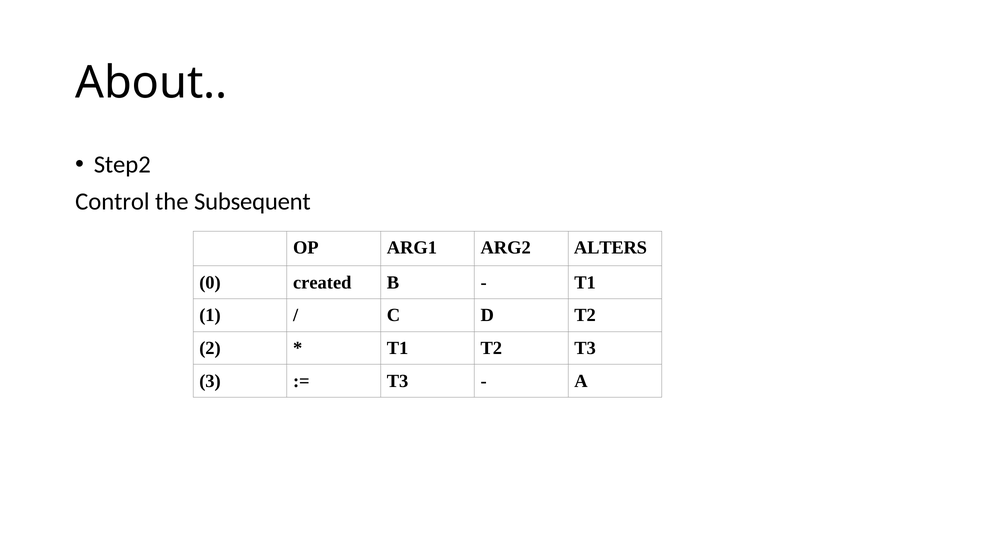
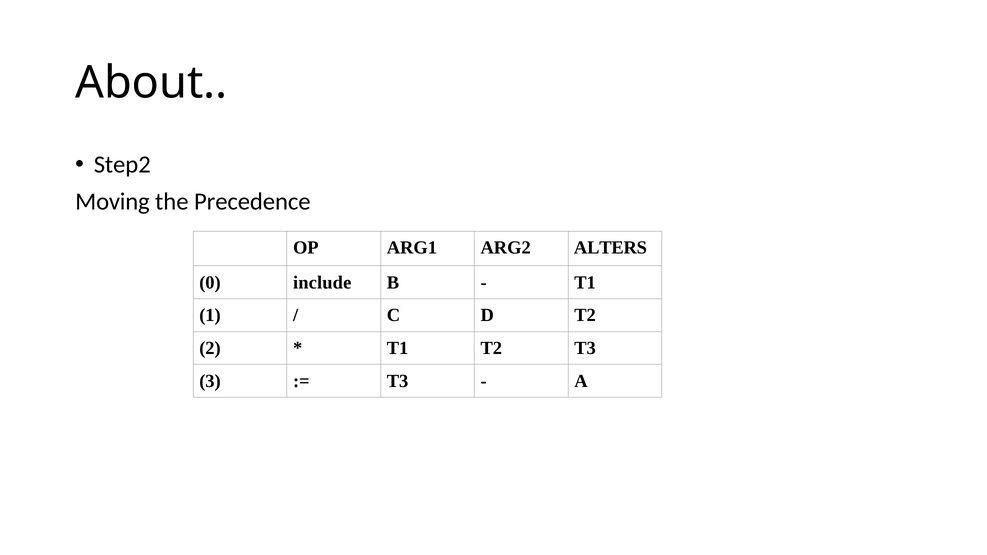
Control: Control -> Moving (112, 202)
Subsequent: Subsequent -> Precedence (252, 202)
created: created -> include (322, 283)
